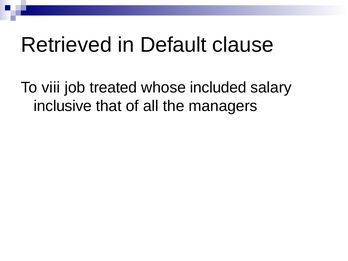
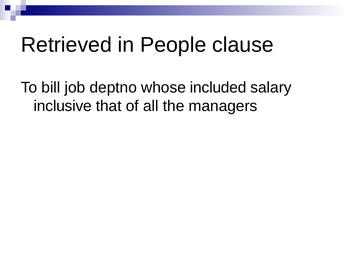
Default: Default -> People (173, 45)
viii: viii -> bill (51, 87)
treated: treated -> deptno (113, 87)
